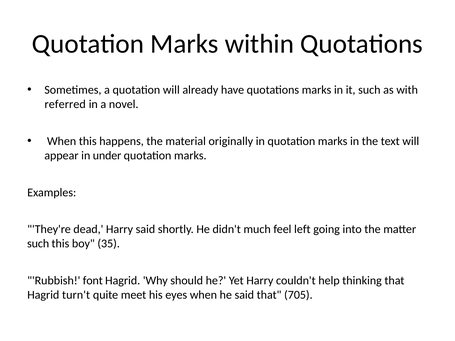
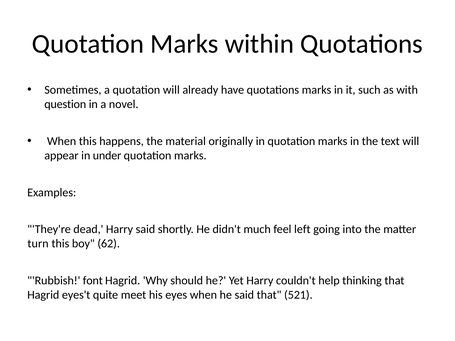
referred: referred -> question (65, 104)
such: such -> turn (38, 244)
35: 35 -> 62 (109, 244)
turn't: turn't -> eyes't (76, 295)
705: 705 -> 521 (298, 295)
